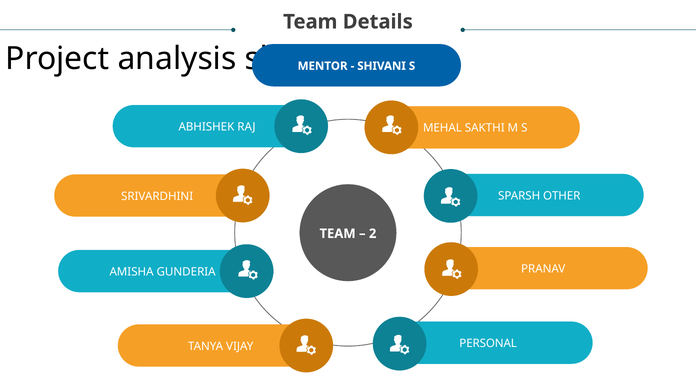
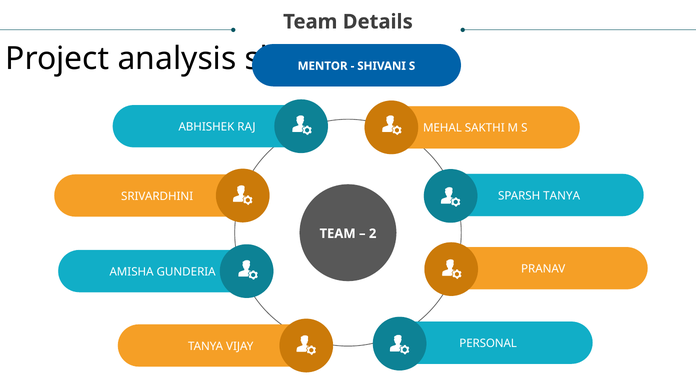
SPARSH OTHER: OTHER -> TANYA (562, 196)
